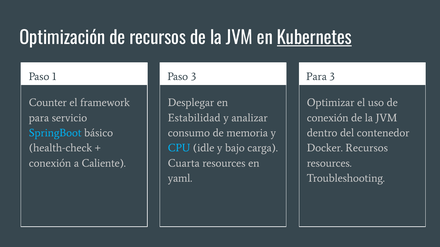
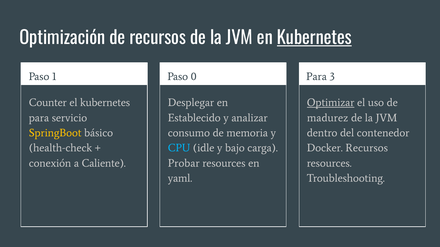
Paso 3: 3 -> 0 (194, 77)
el framework: framework -> kubernetes (105, 103)
Optimizar underline: none -> present (331, 103)
Estabilidad: Estabilidad -> Establecido (194, 118)
conexión: conexión -> madurez (328, 118)
SpringBoot colour: light blue -> yellow (55, 133)
Cuarta: Cuarta -> Probar (184, 163)
